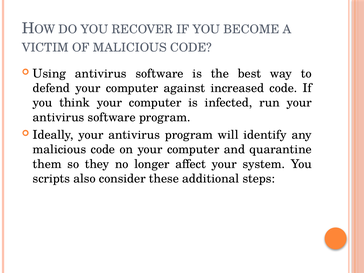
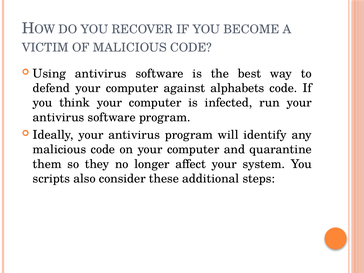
increased: increased -> alphabets (237, 88)
